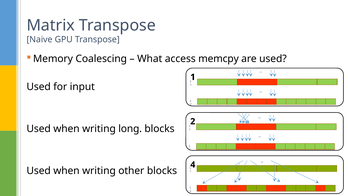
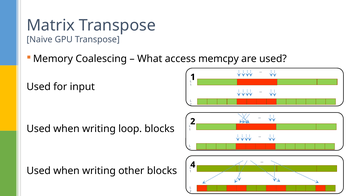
long: long -> loop (130, 129)
